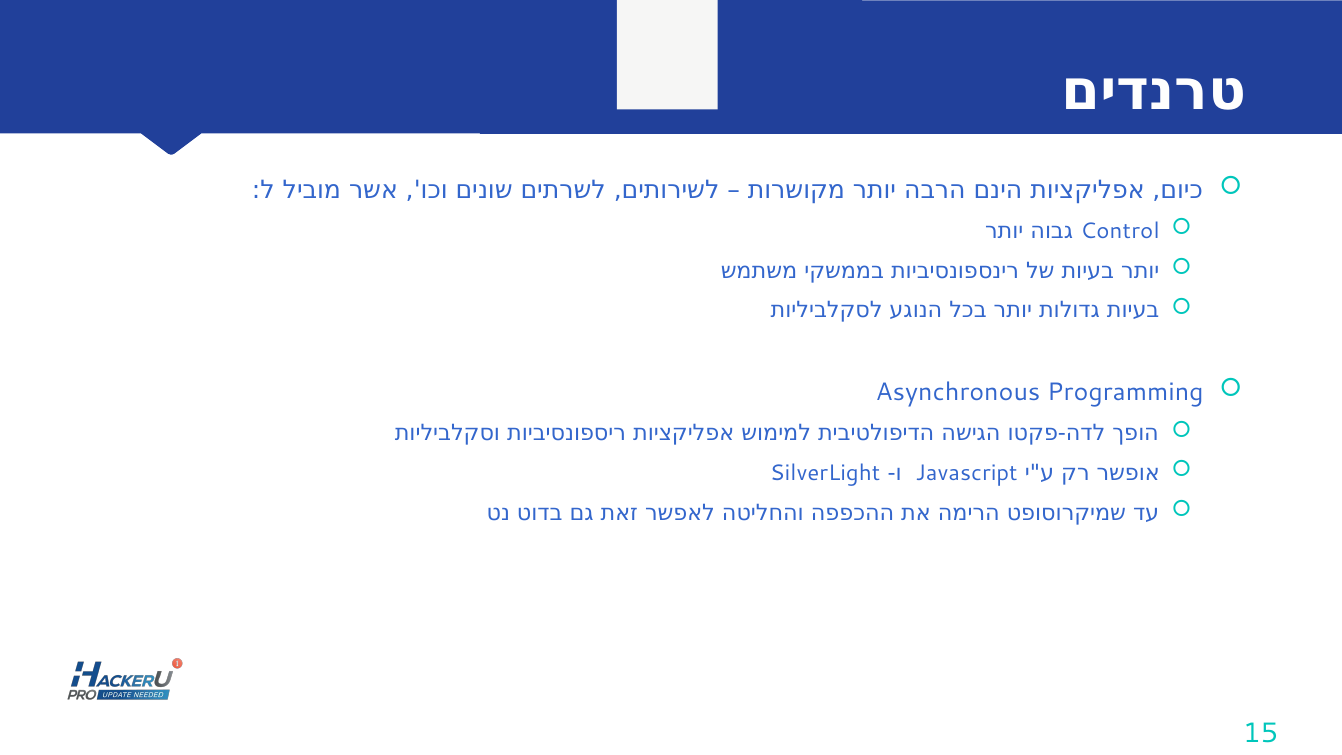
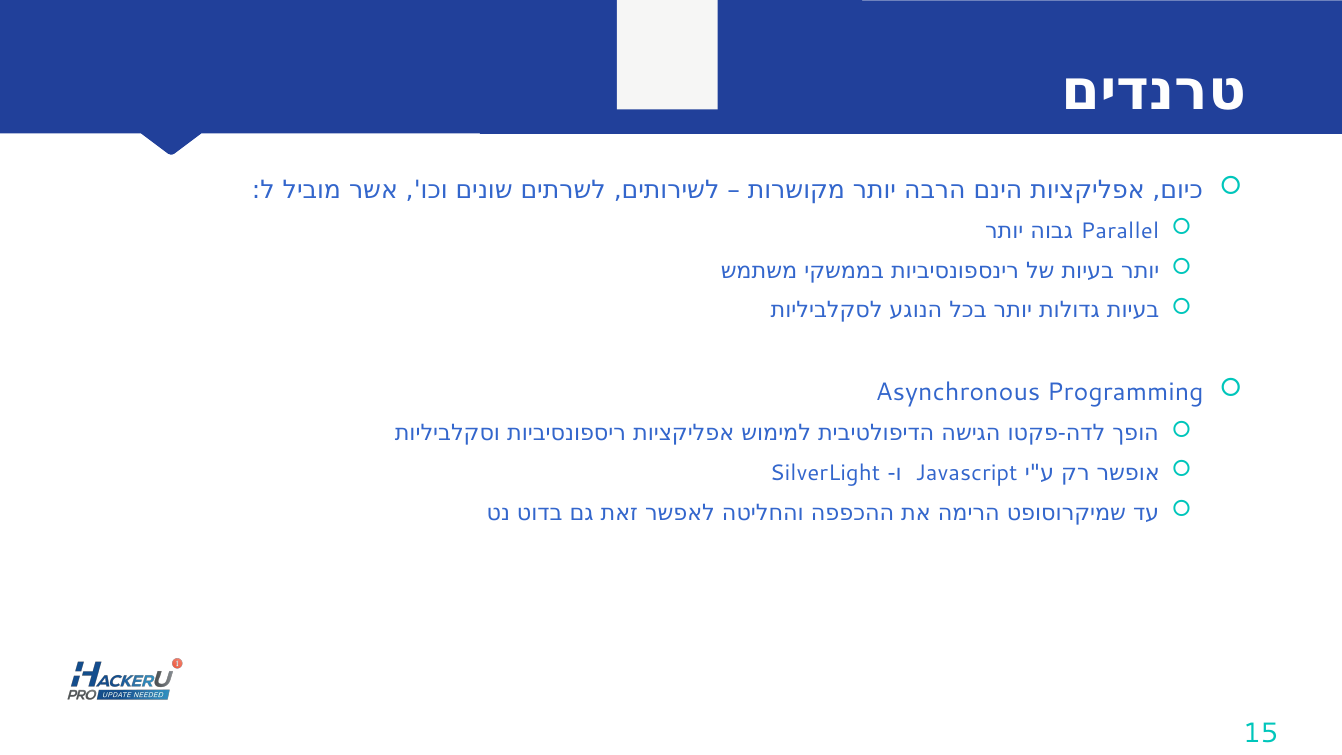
Control: Control -> Parallel (1120, 231)
